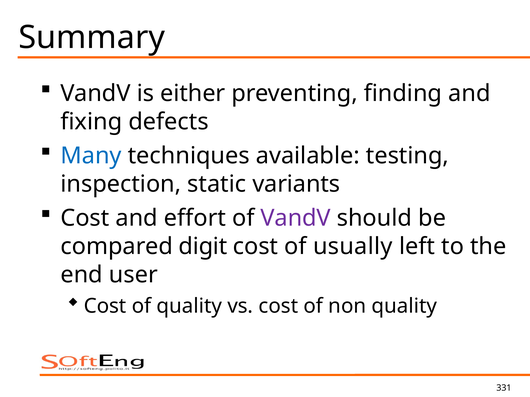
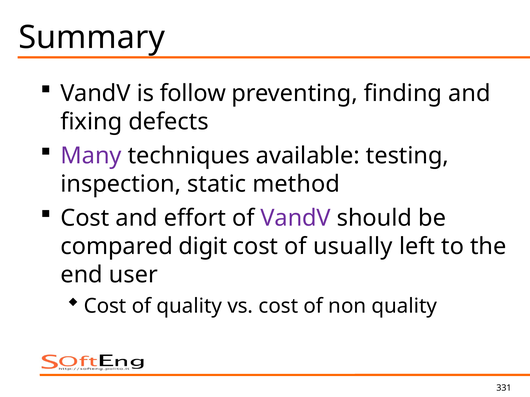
either: either -> follow (193, 94)
Many colour: blue -> purple (91, 156)
variants: variants -> method (296, 184)
